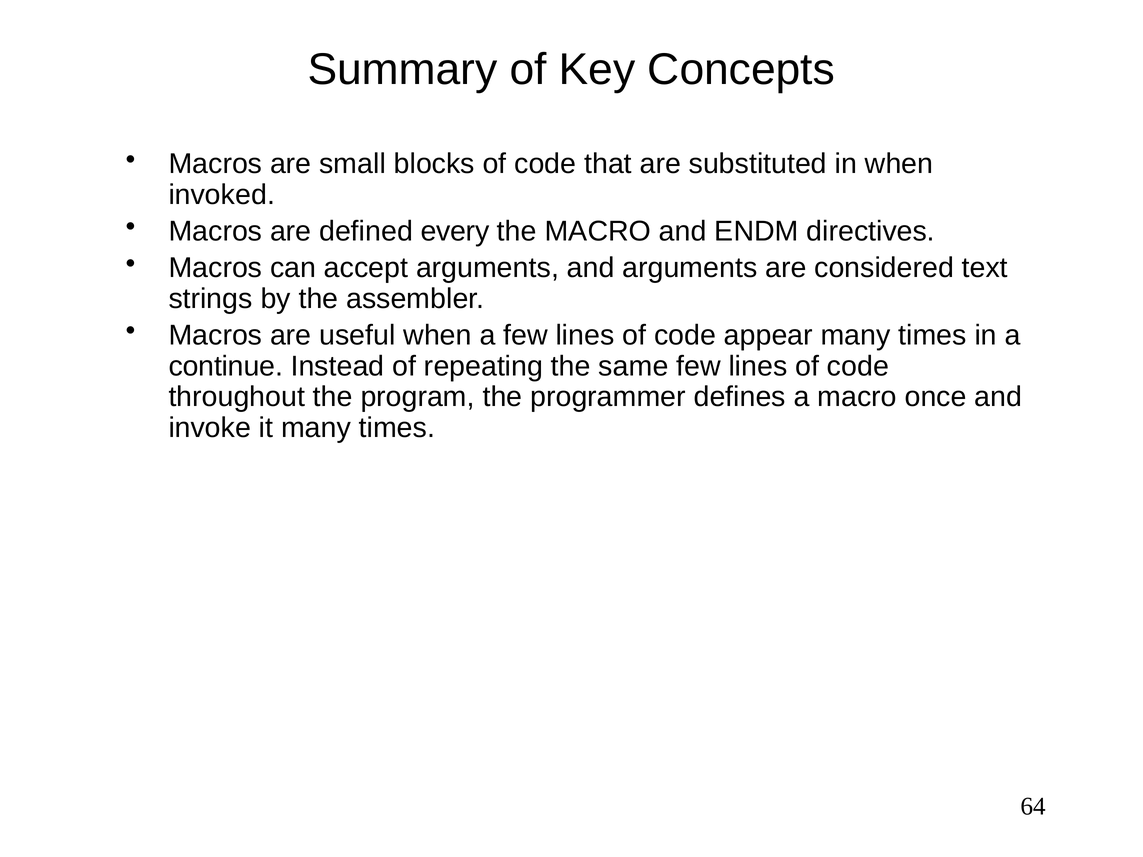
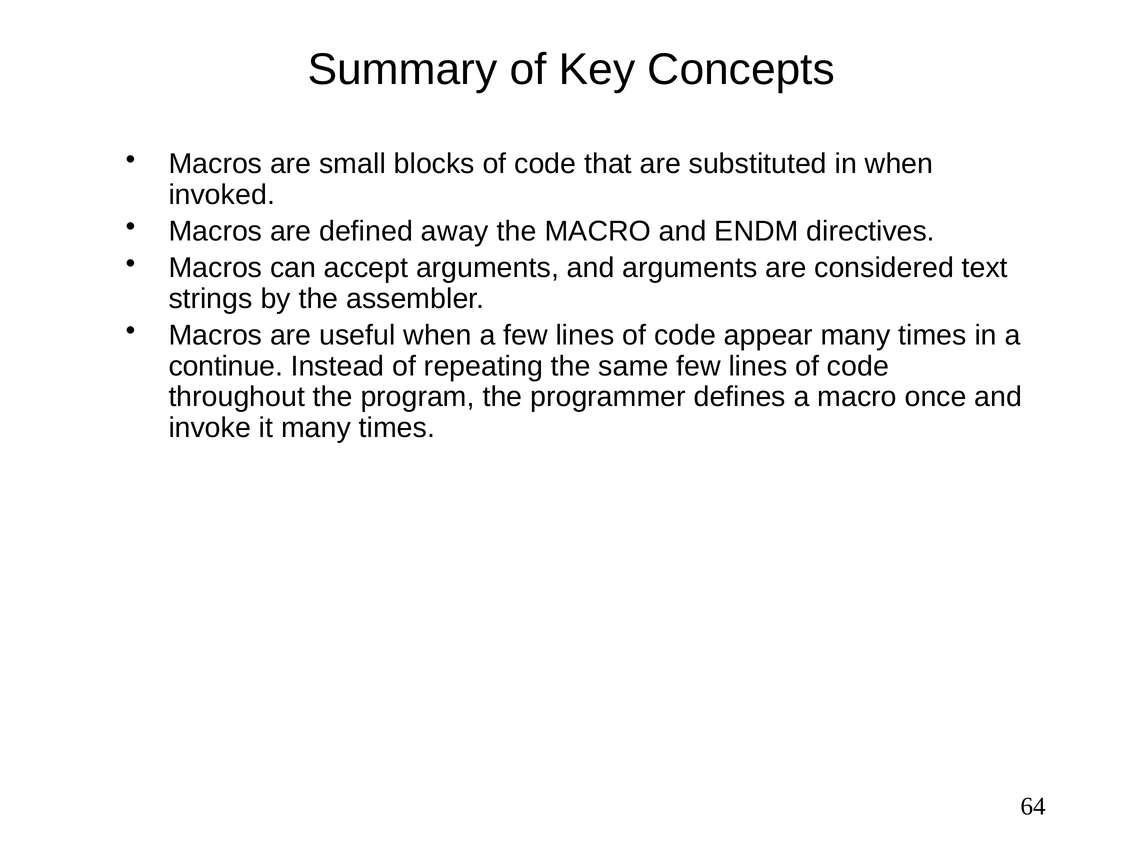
every: every -> away (455, 231)
